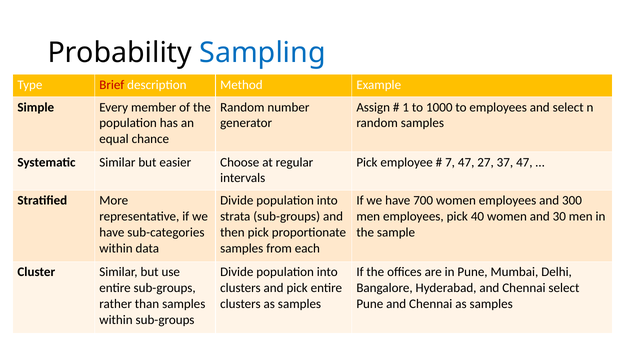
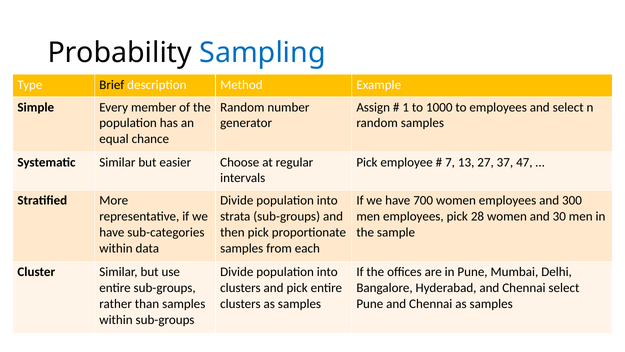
Brief colour: red -> black (112, 85)
7 47: 47 -> 13 (466, 162)
40: 40 -> 28 (477, 216)
